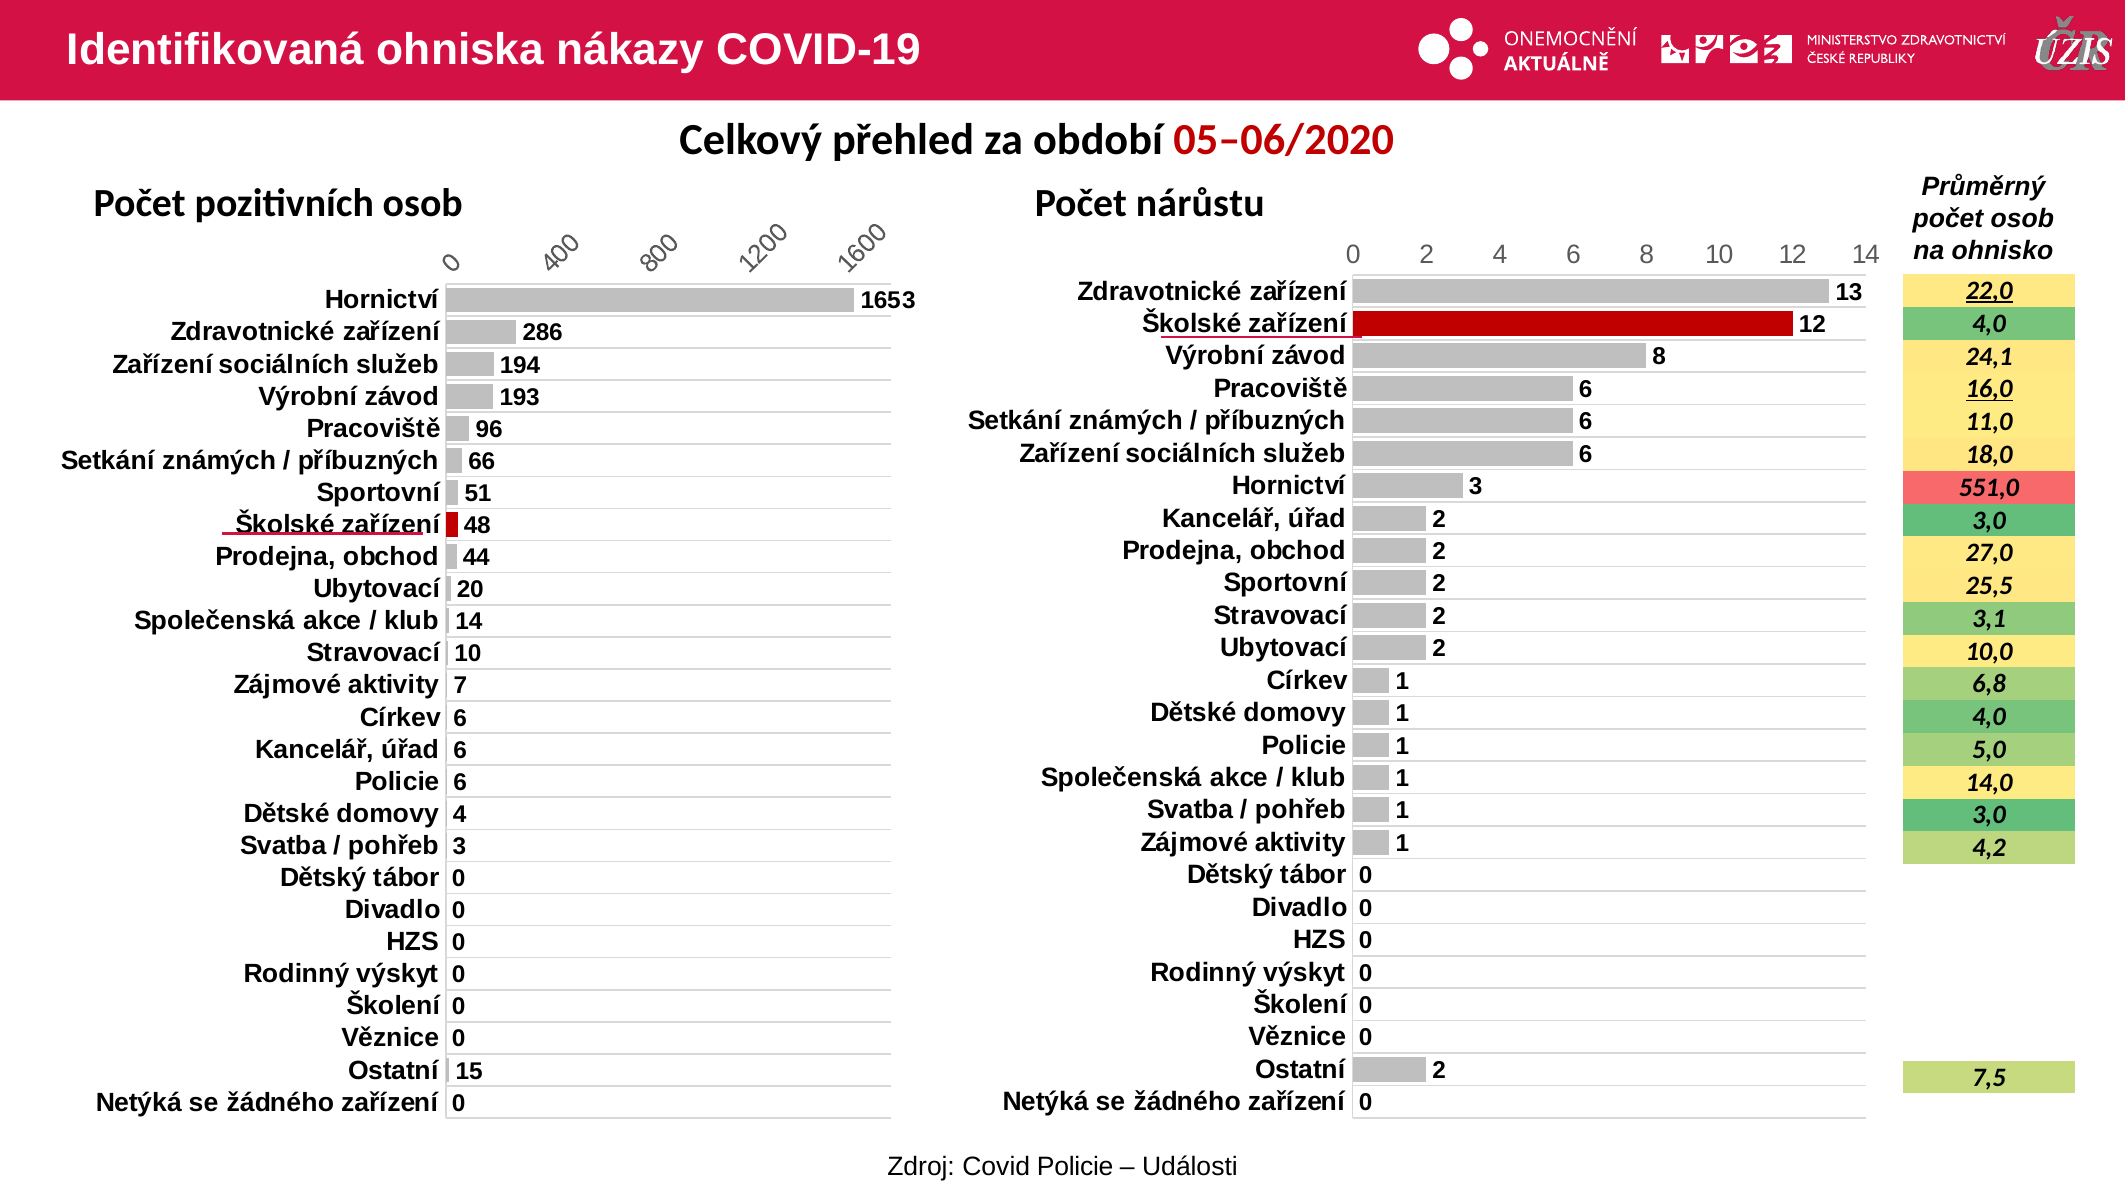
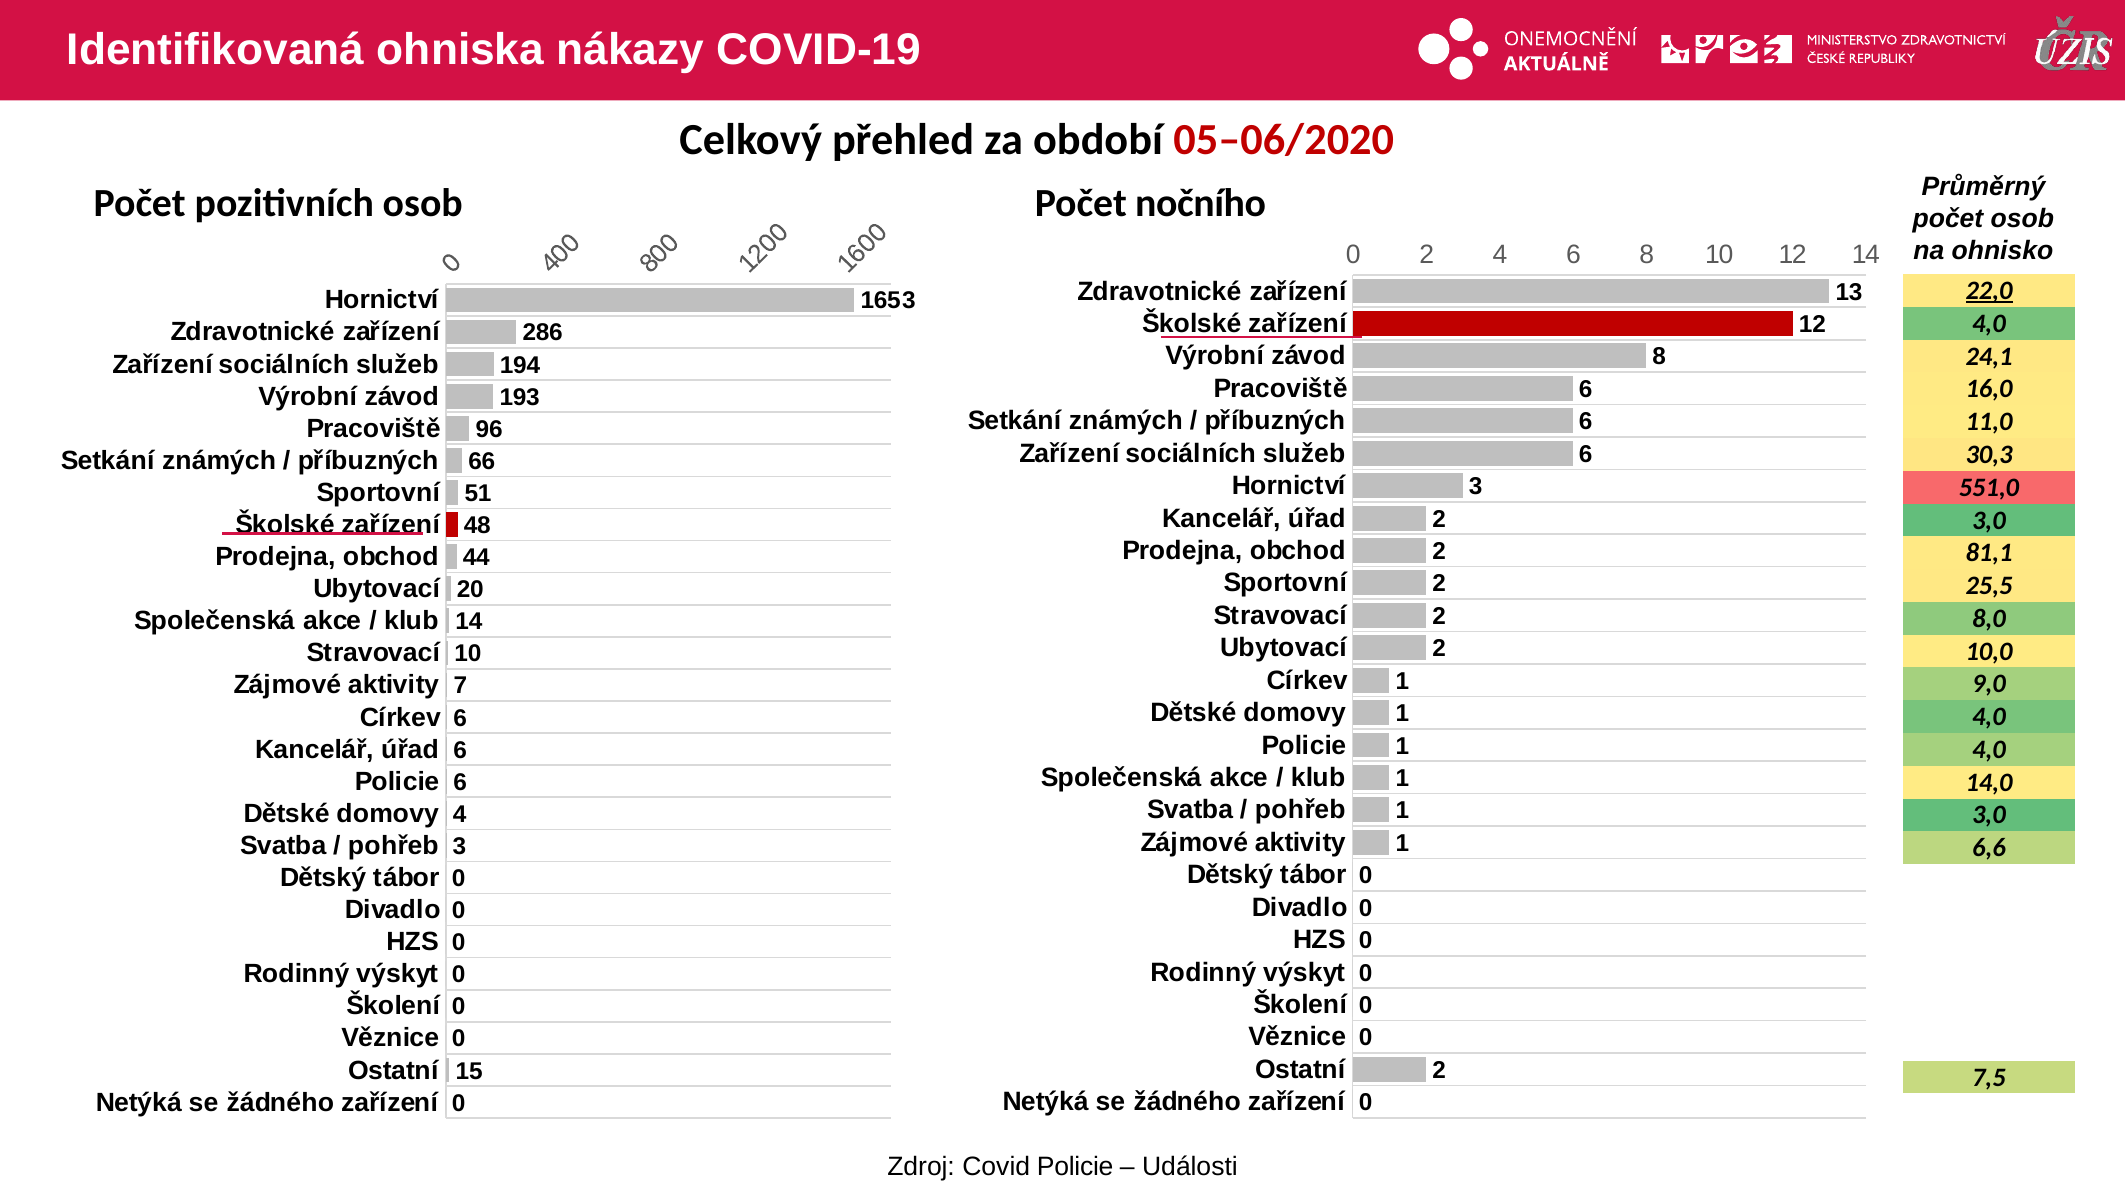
nárůstu: nárůstu -> nočního (1201, 203)
16,0 underline: present -> none (1989, 389)
18,0: 18,0 -> 30,3 (1989, 454)
27,0: 27,0 -> 81,1 (1989, 553)
3,1: 3,1 -> 8,0 (1989, 618)
6,8: 6,8 -> 9,0 (1989, 684)
5,0: 5,0 -> 4,0 (1989, 749)
4,2: 4,2 -> 6,6 (1989, 847)
